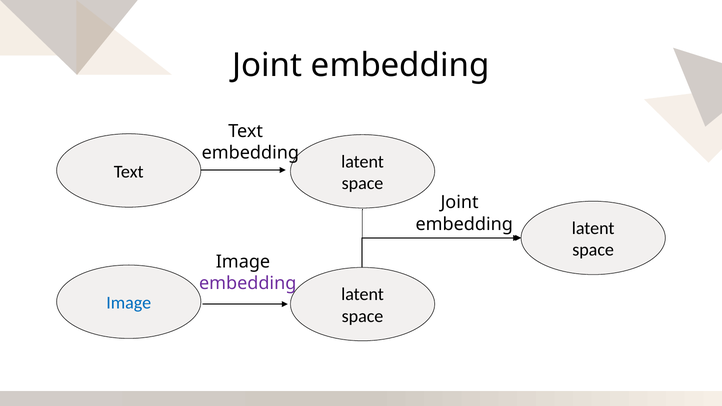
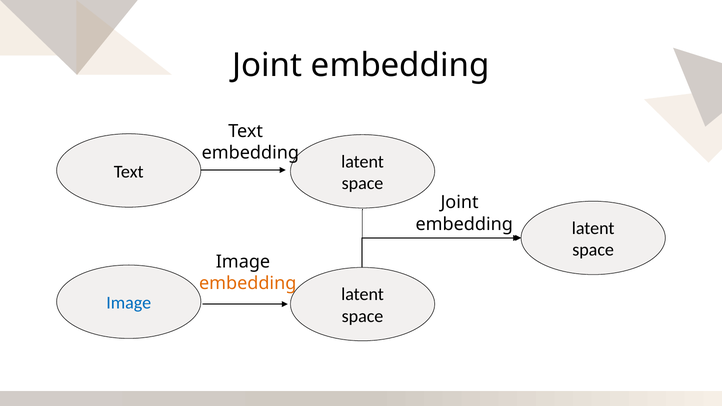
embedding colour: purple -> orange (248, 284)
